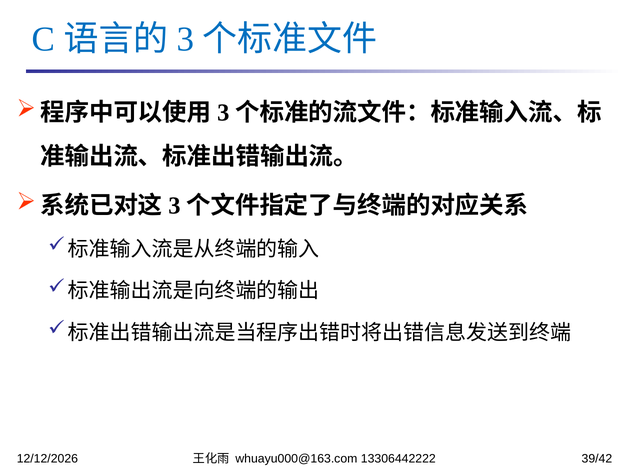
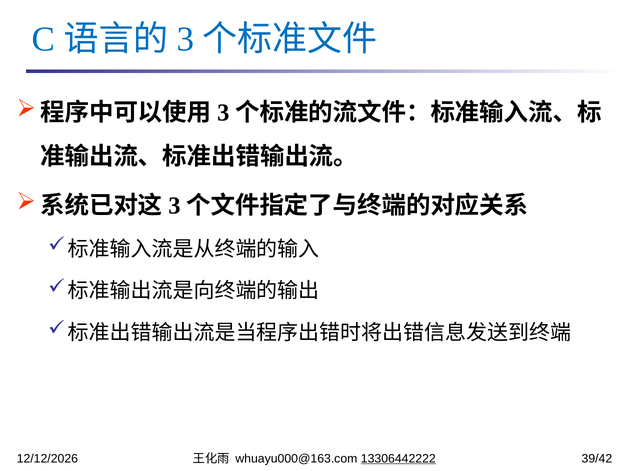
13306442222 underline: none -> present (398, 459)
